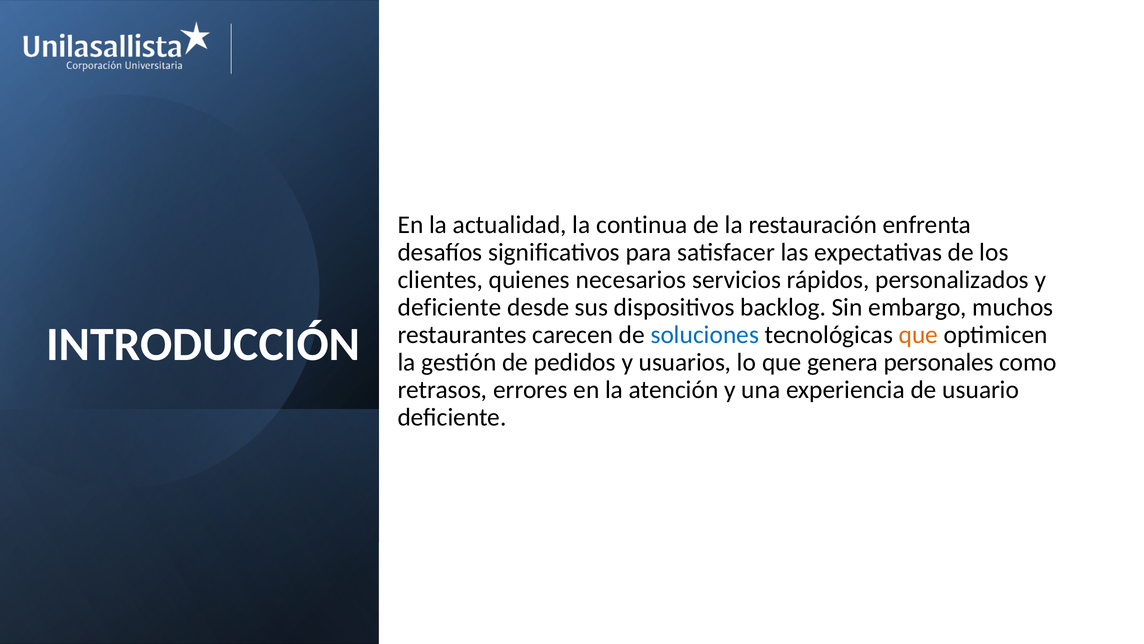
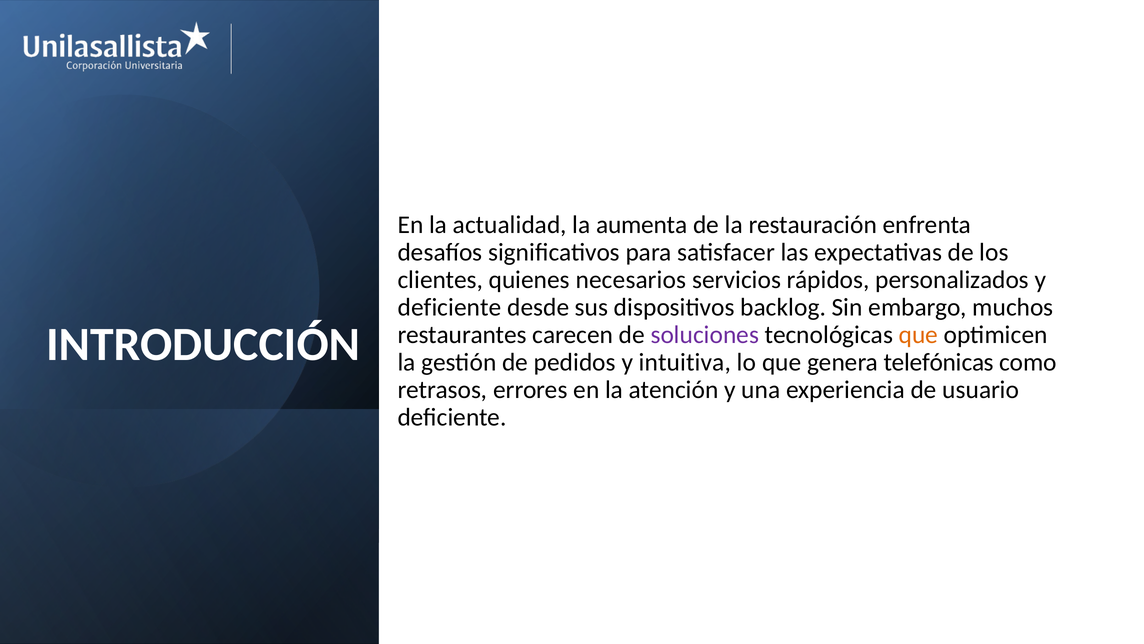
continua: continua -> aumenta (642, 225)
soluciones colour: blue -> purple (705, 335)
usuarios: usuarios -> intuitiva (685, 362)
personales: personales -> telefónicas (939, 362)
